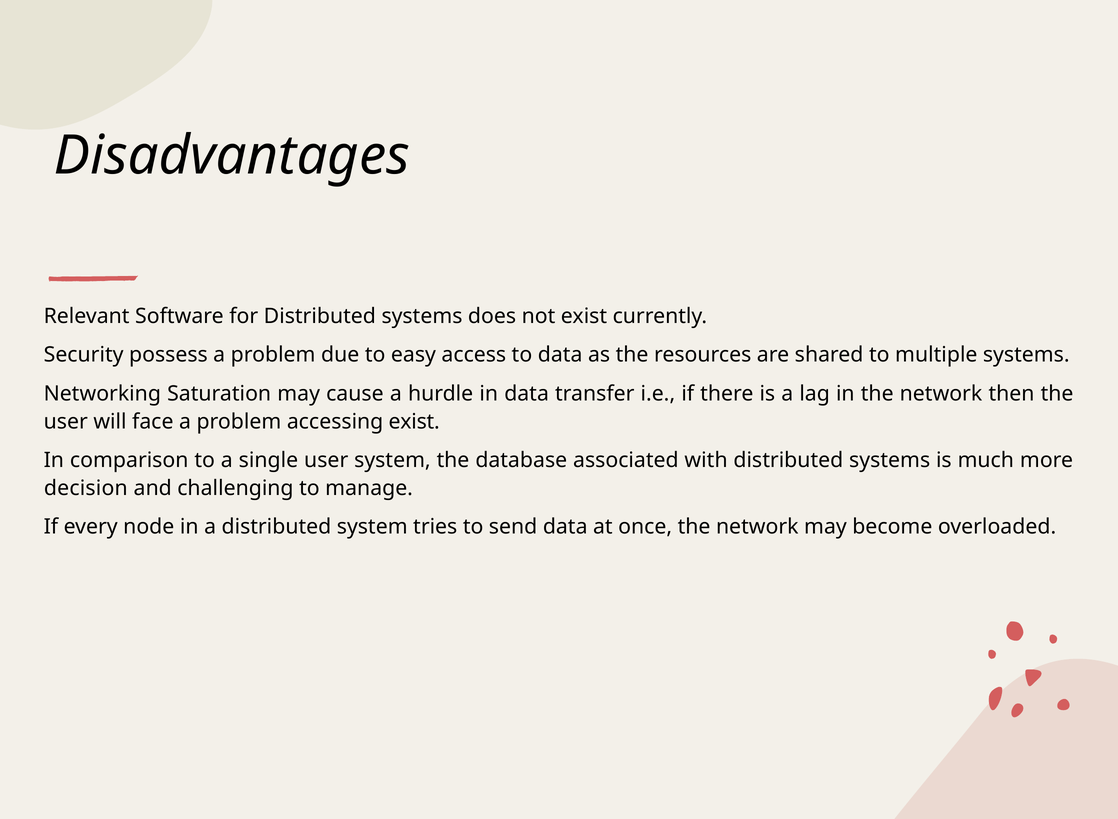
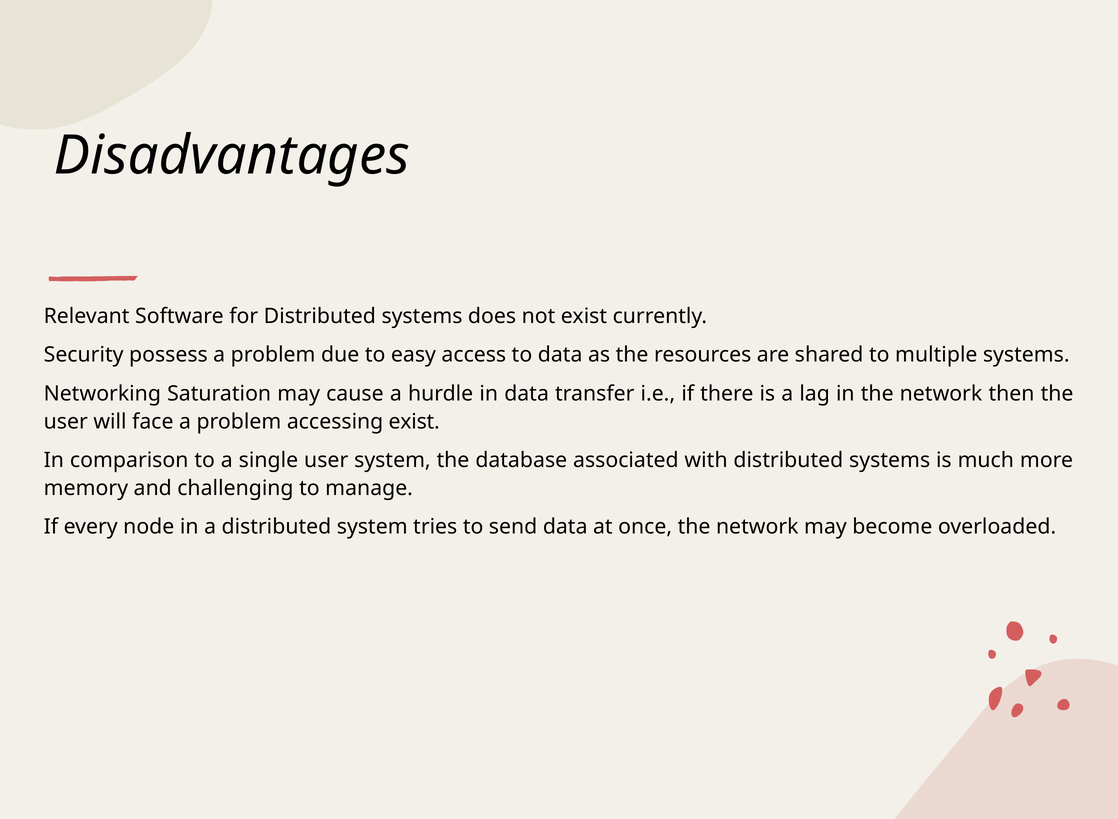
decision: decision -> memory (86, 488)
